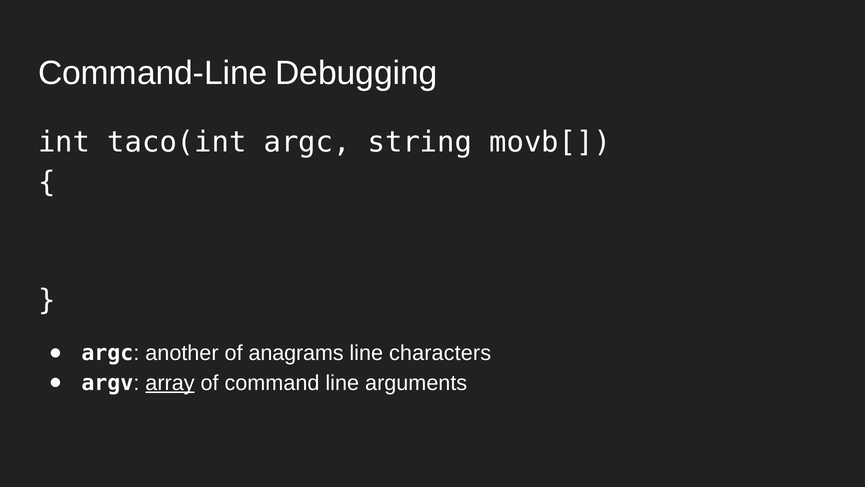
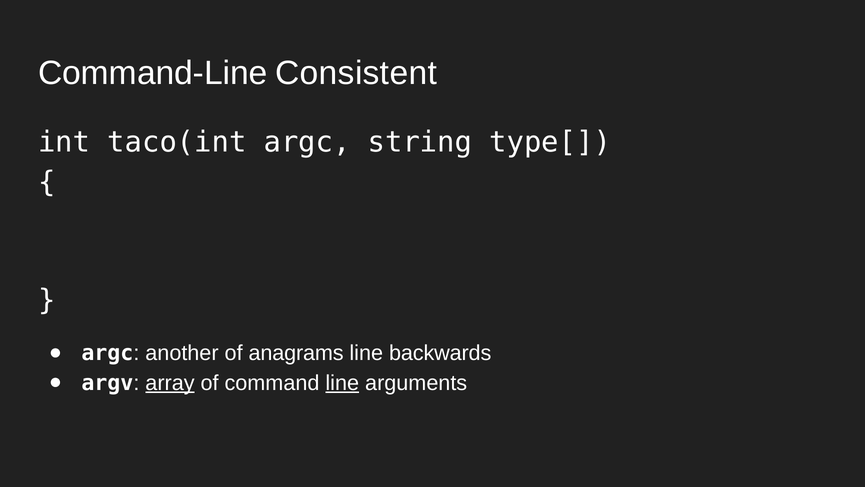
Debugging: Debugging -> Consistent (356, 73)
movb[: movb[ -> type[ (550, 142)
characters: characters -> backwards (440, 353)
line underline: none -> present (342, 383)
